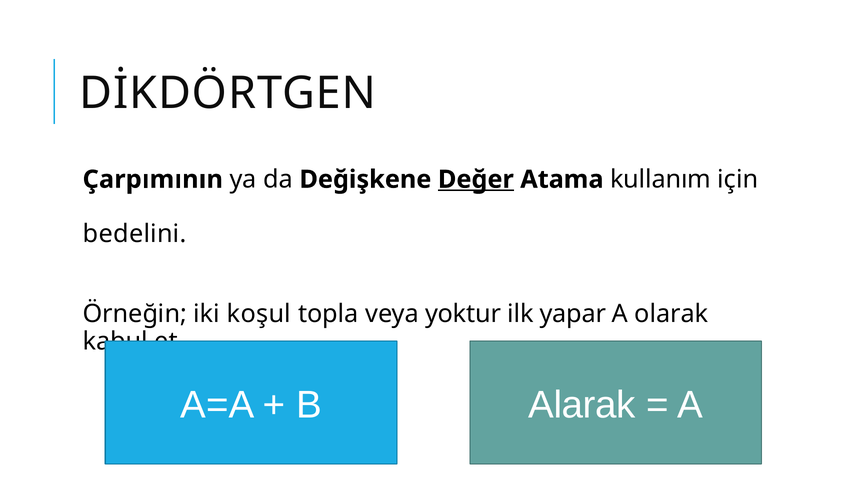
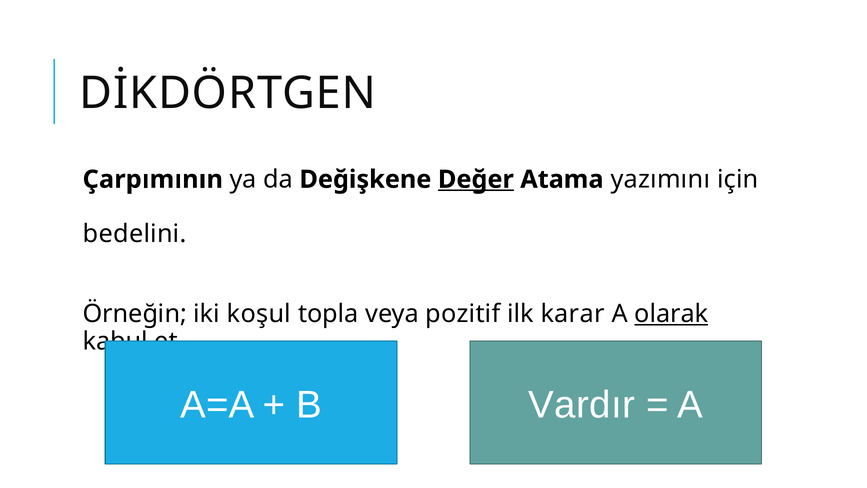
kullanım: kullanım -> yazımını (660, 179)
yoktur: yoktur -> pozitif (463, 314)
yapar: yapar -> karar (573, 314)
olarak underline: none -> present (671, 314)
Alarak: Alarak -> Vardır (582, 405)
